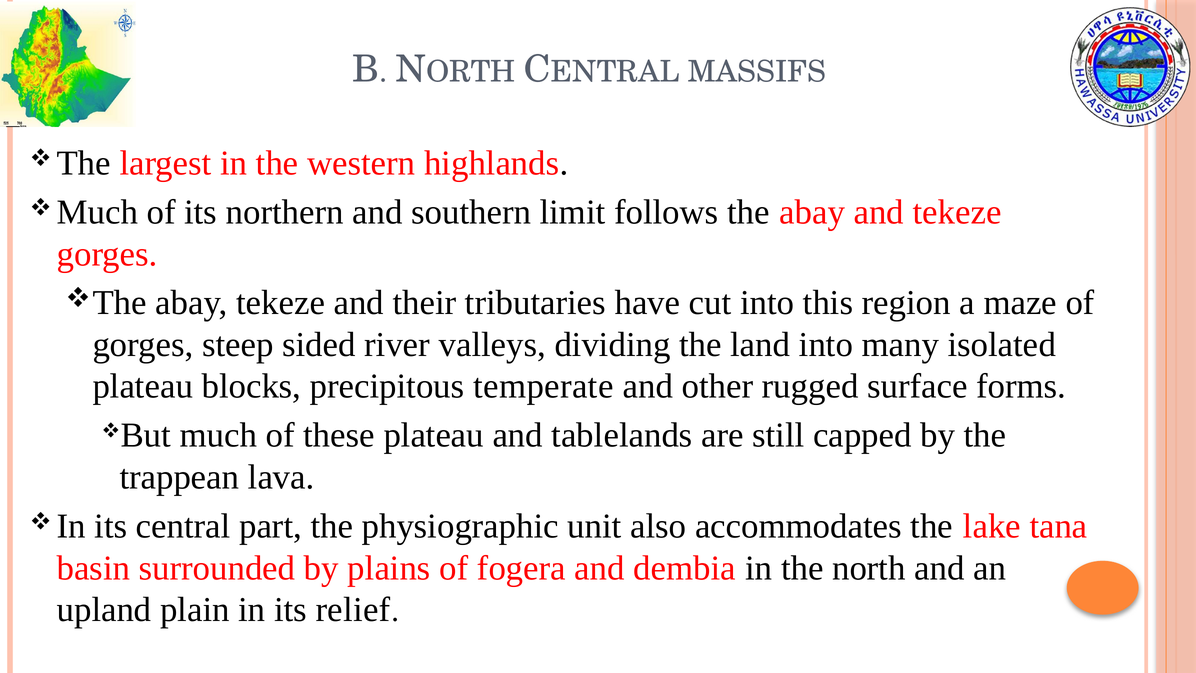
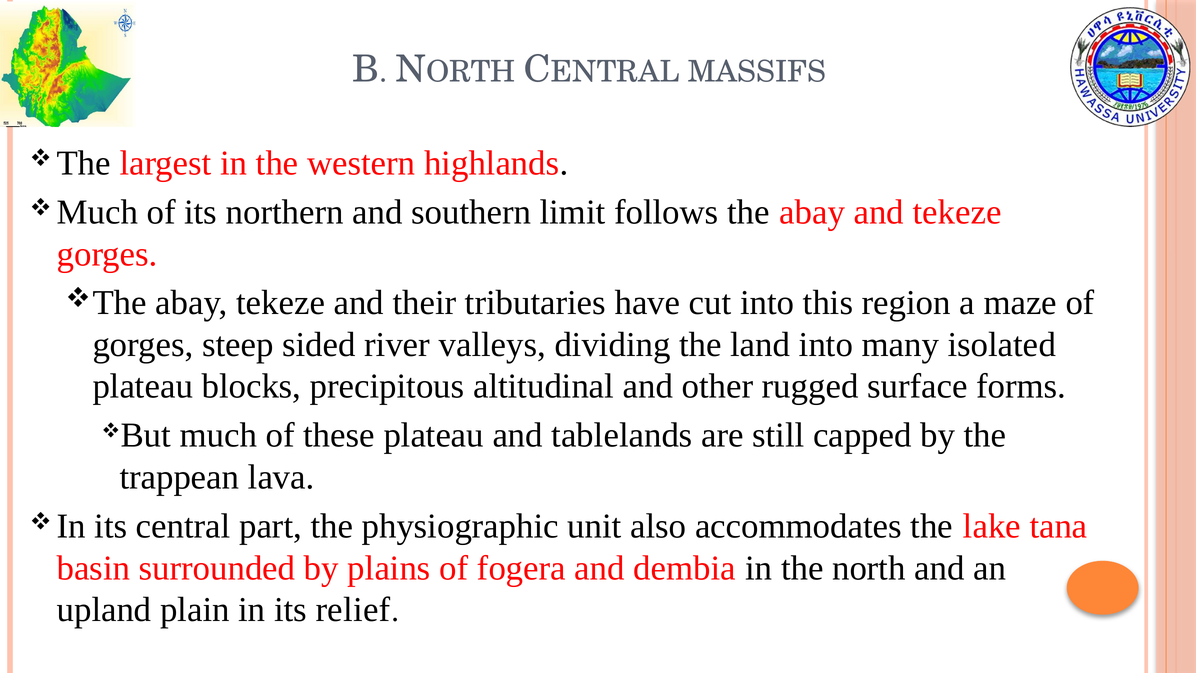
temperate: temperate -> altitudinal (544, 386)
